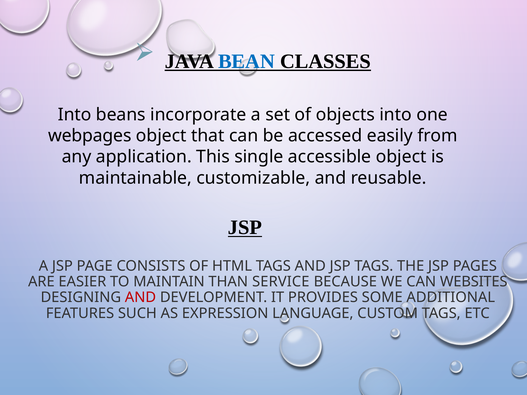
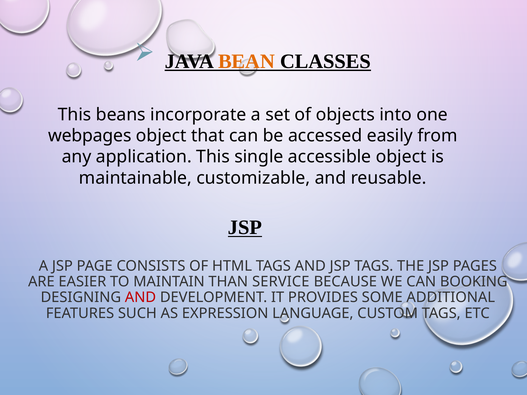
BEAN colour: blue -> orange (246, 61)
Into: Into -> This (75, 115)
WEBSITES: WEBSITES -> BOOKING (474, 282)
